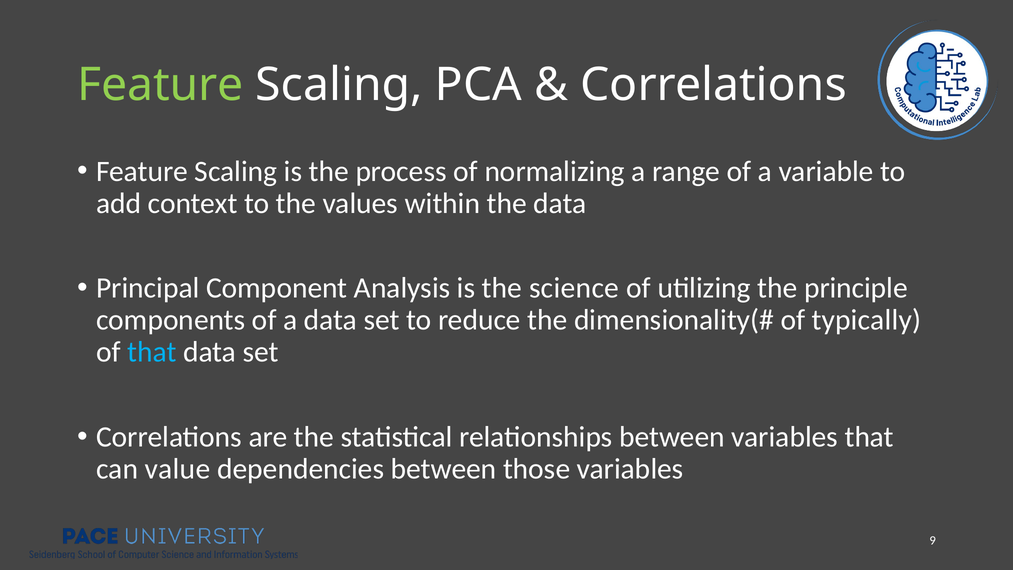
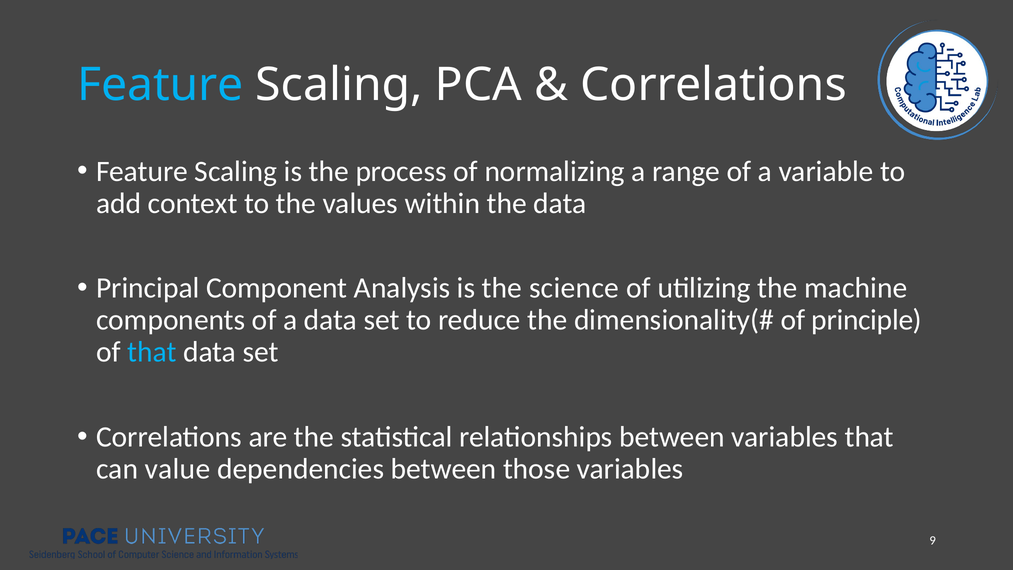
Feature colour: light green -> light blue (160, 85)
principle: principle -> machine (856, 288)
typically: typically -> principle (867, 320)
